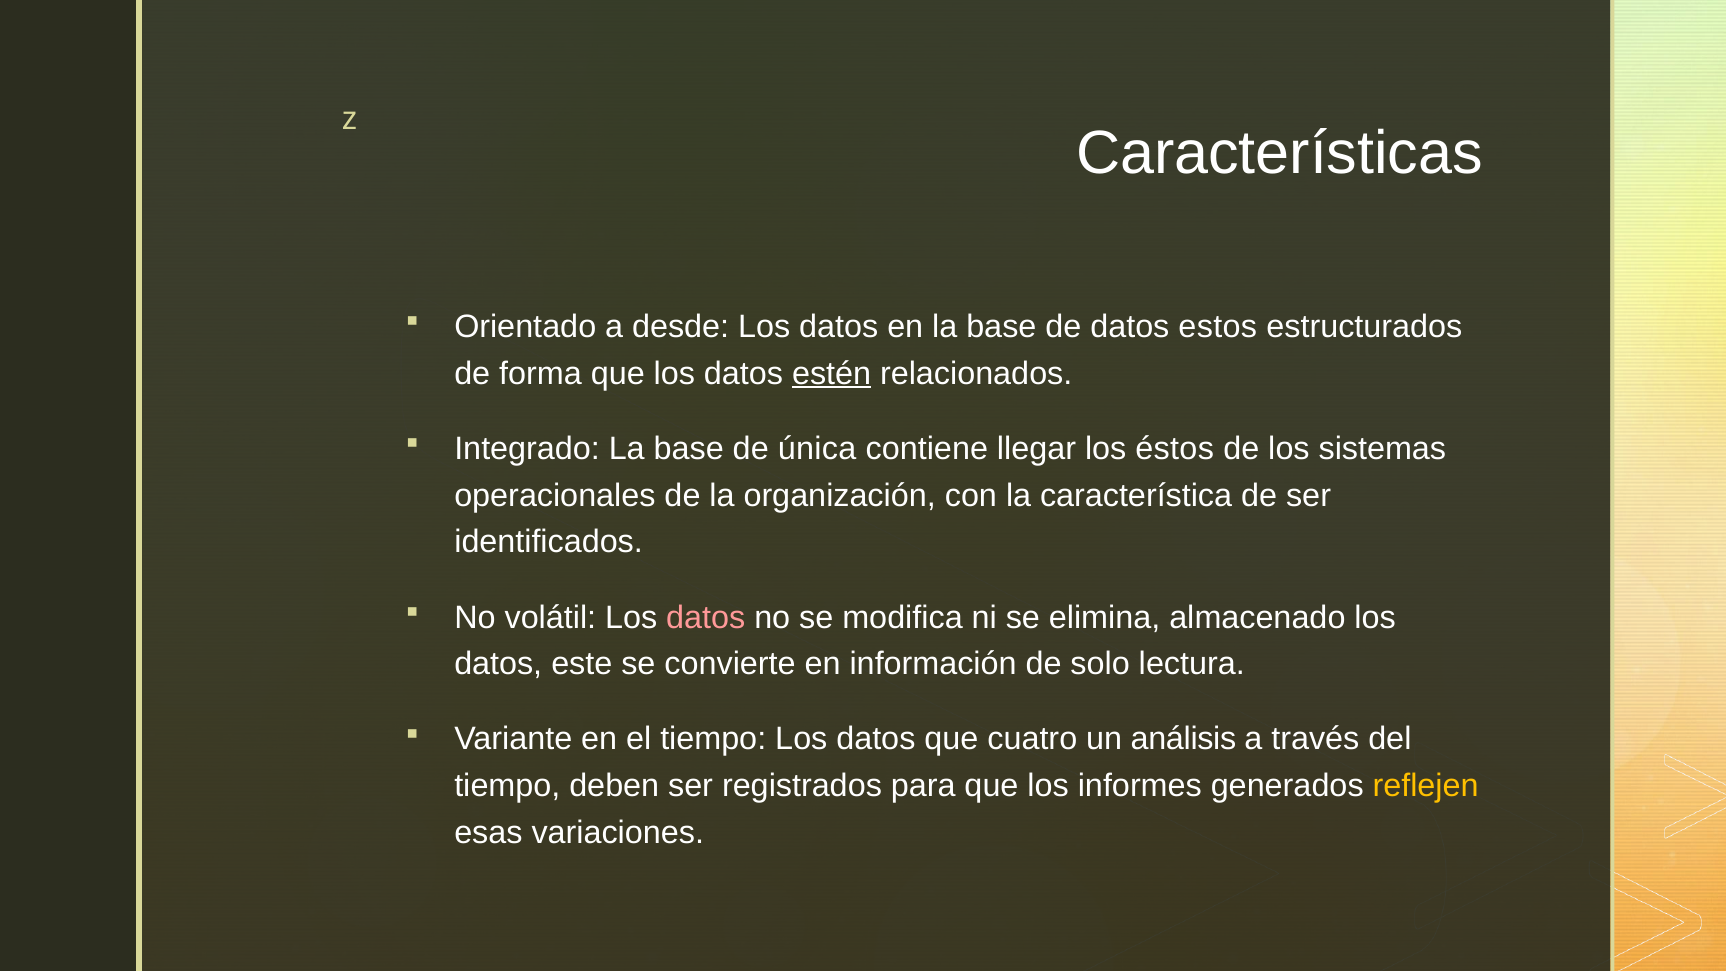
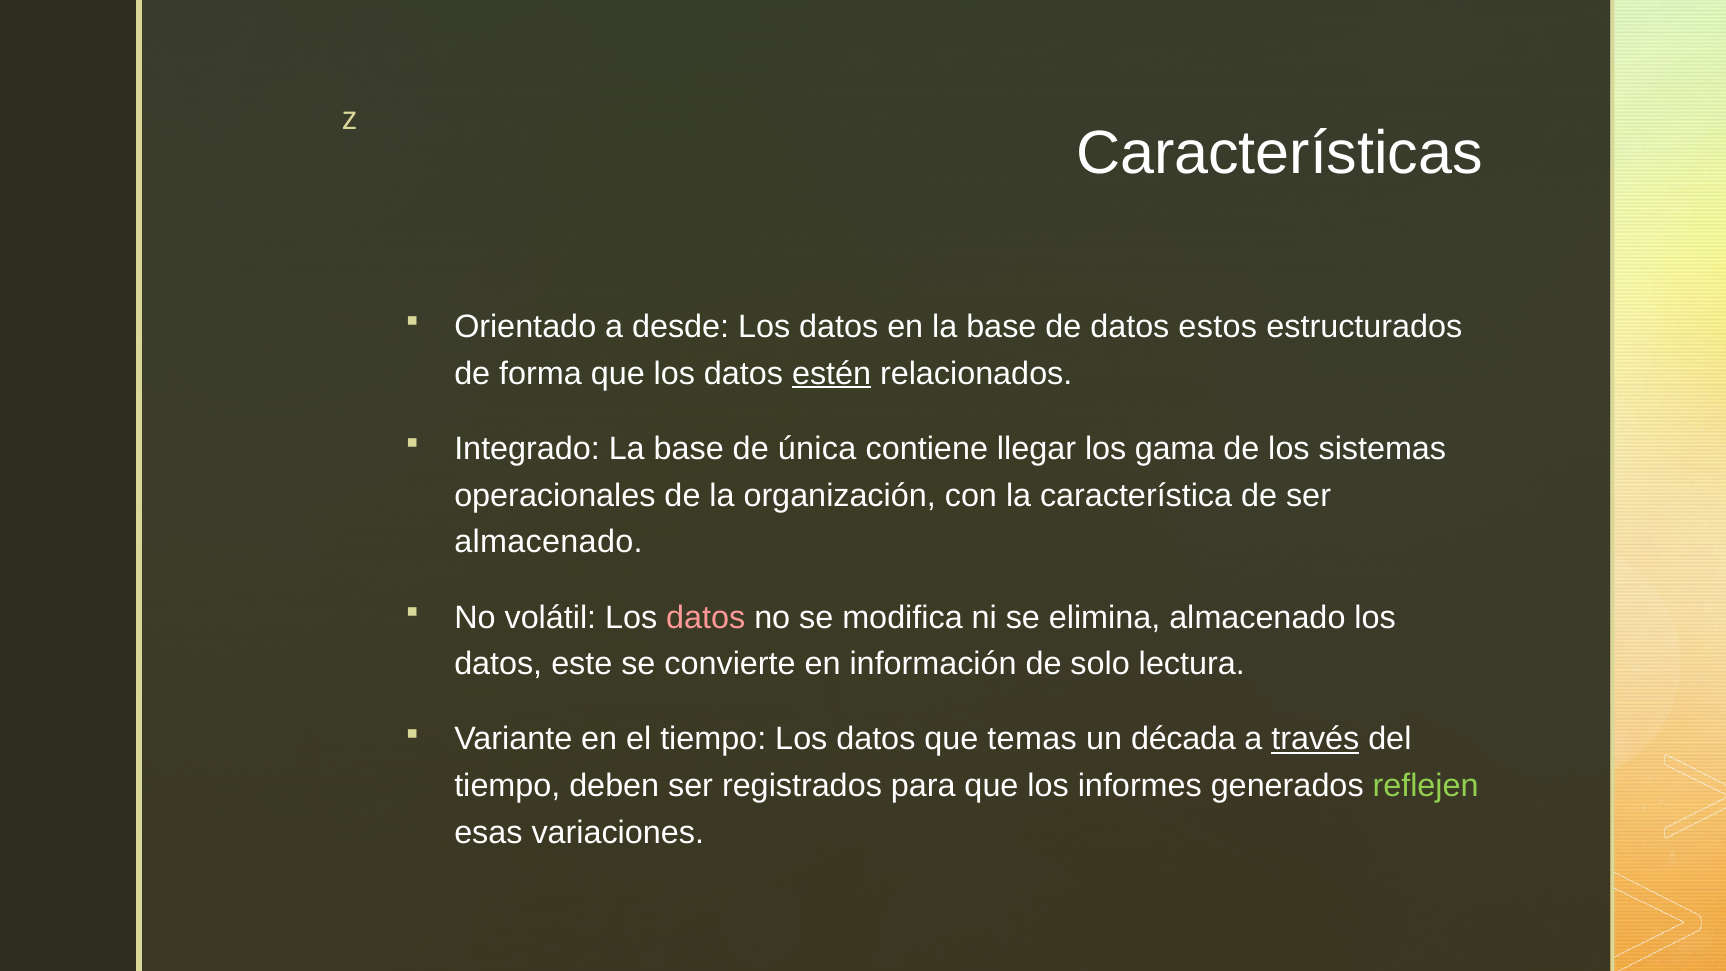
éstos: éstos -> gama (1175, 449)
identificados: identificados -> almacenado (548, 542)
cuatro: cuatro -> temas (1032, 739)
análisis: análisis -> década (1183, 739)
través underline: none -> present (1315, 739)
reflejen colour: yellow -> light green (1426, 786)
